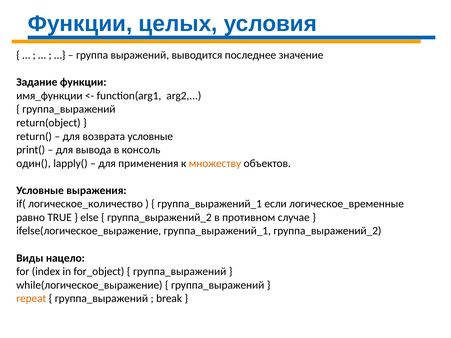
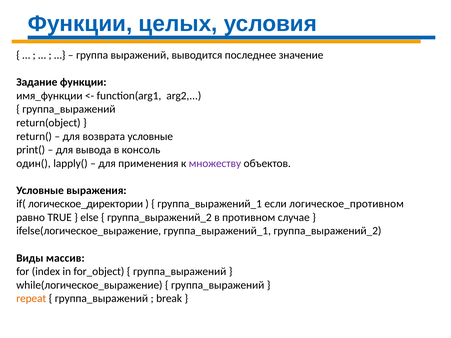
множеству colour: orange -> purple (215, 163)
логическое_количество: логическое_количество -> логическое_директории (86, 204)
логическое_временные: логическое_временные -> логическое_противном (346, 204)
нацело: нацело -> массив (65, 258)
